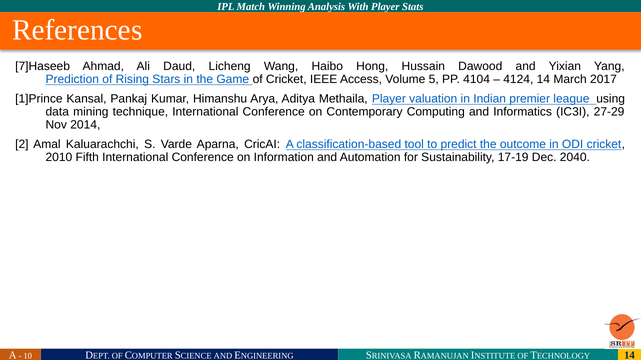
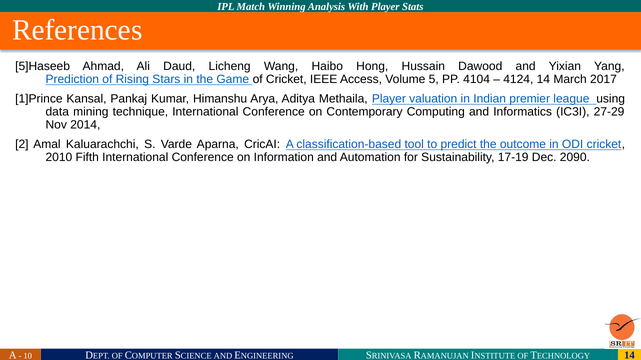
7]Haseeb: 7]Haseeb -> 5]Haseeb (43, 66)
2040: 2040 -> 2090 (575, 158)
